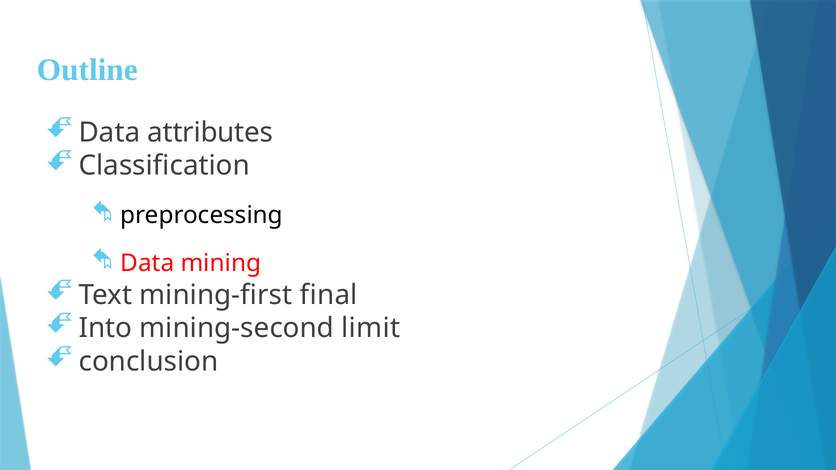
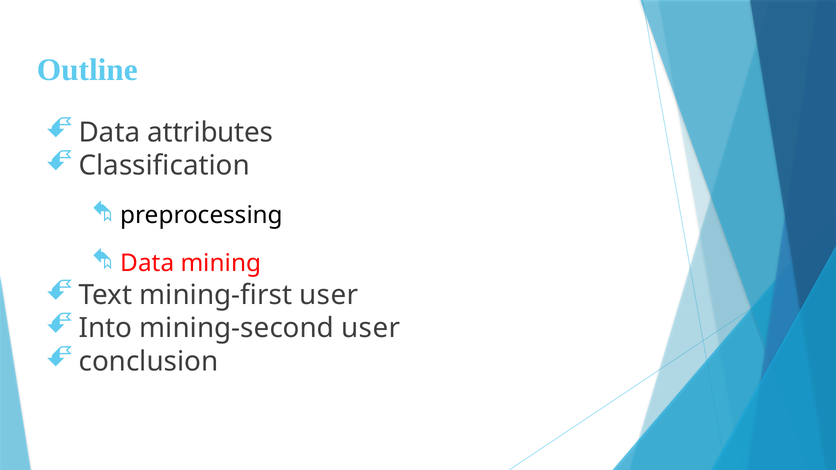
mining-first final: final -> user (329, 295)
mining-second limit: limit -> user (371, 328)
